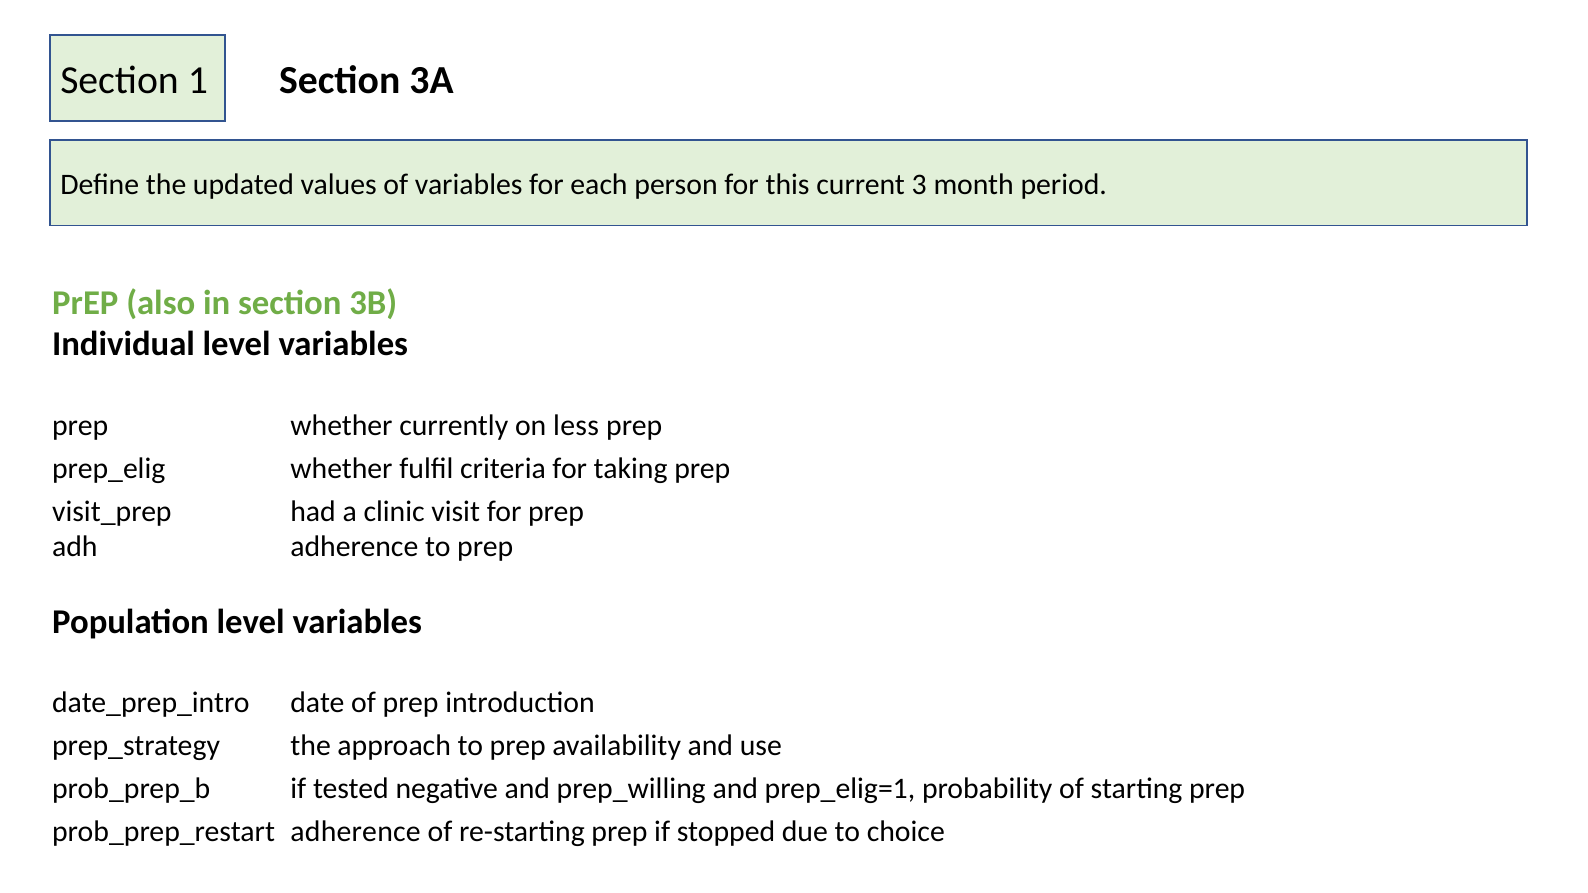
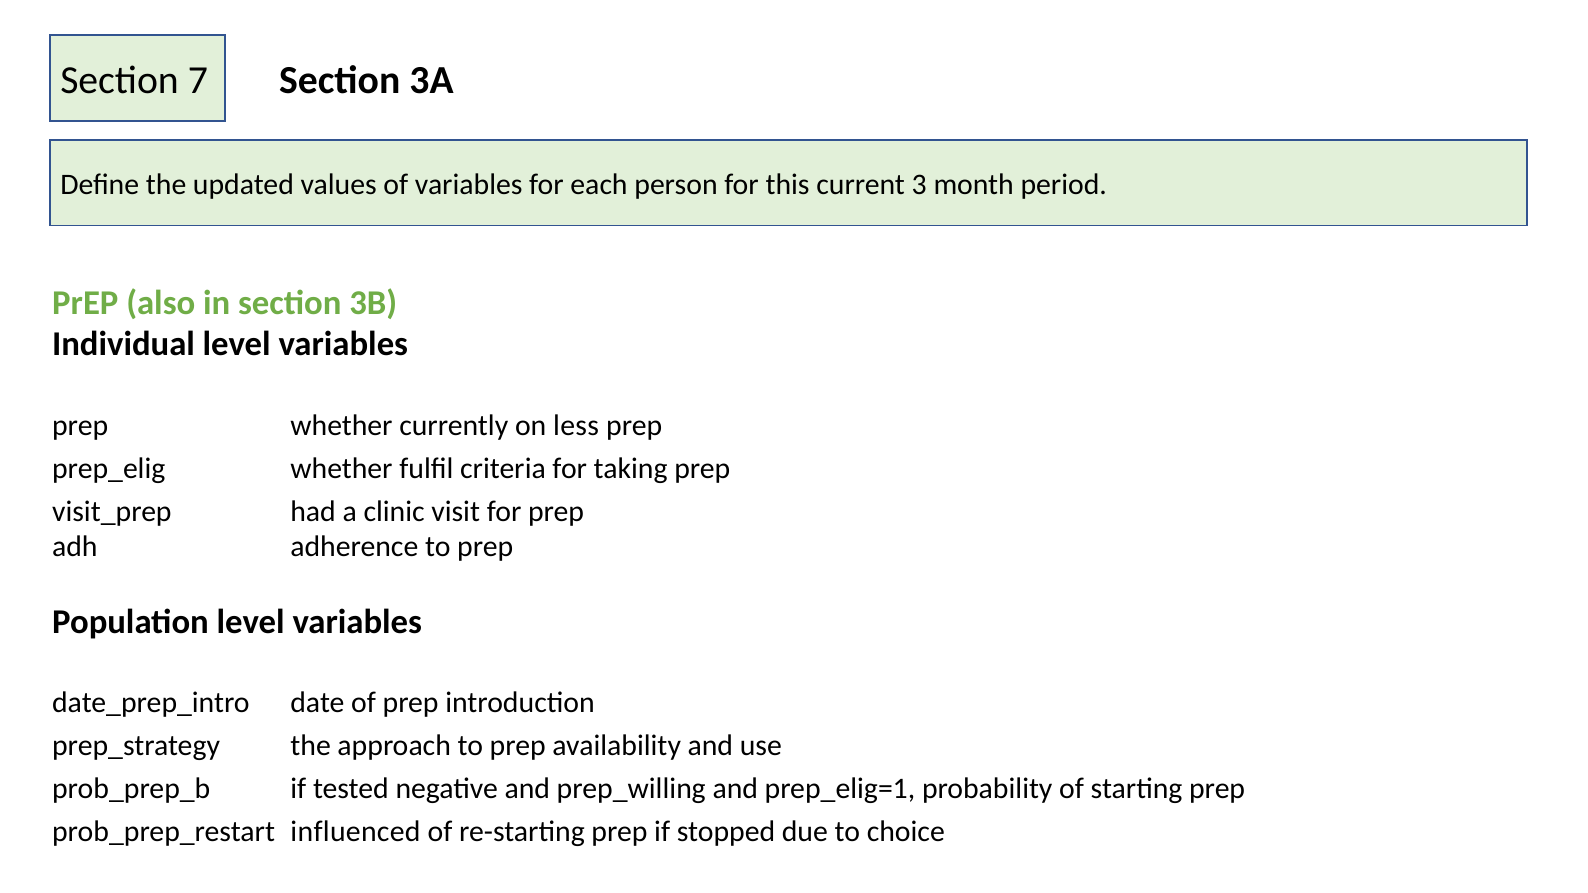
1: 1 -> 7 (198, 81)
prob_prep_restart adherence: adherence -> influenced (356, 832)
